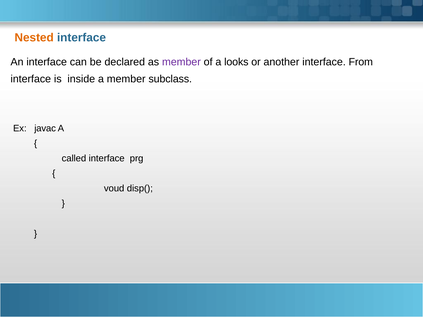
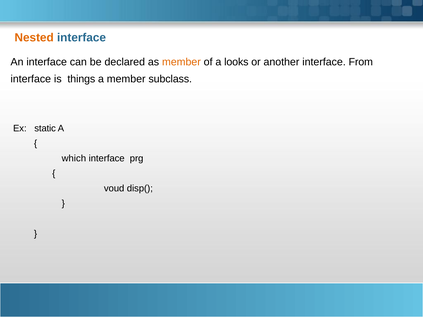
member colour: purple -> orange (181, 62)
inside: inside -> things (81, 79)
javac: javac -> static (45, 128)
called: called -> which (74, 159)
